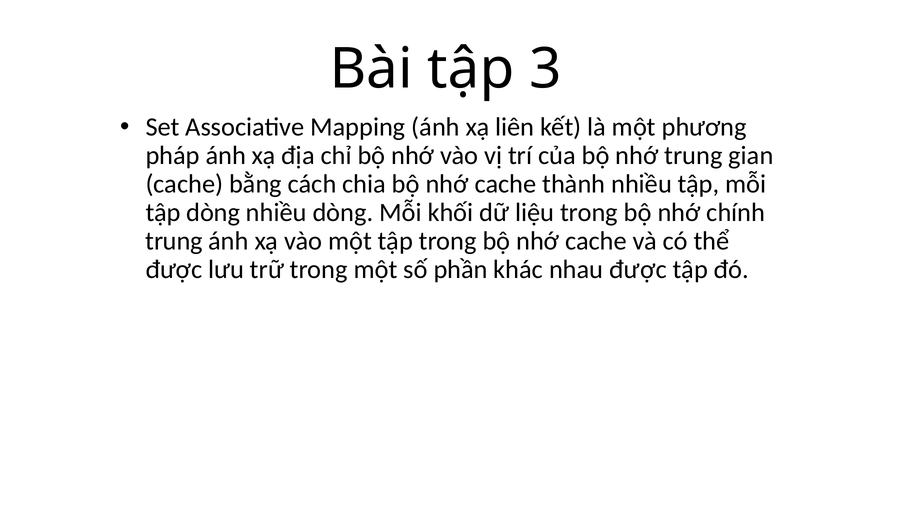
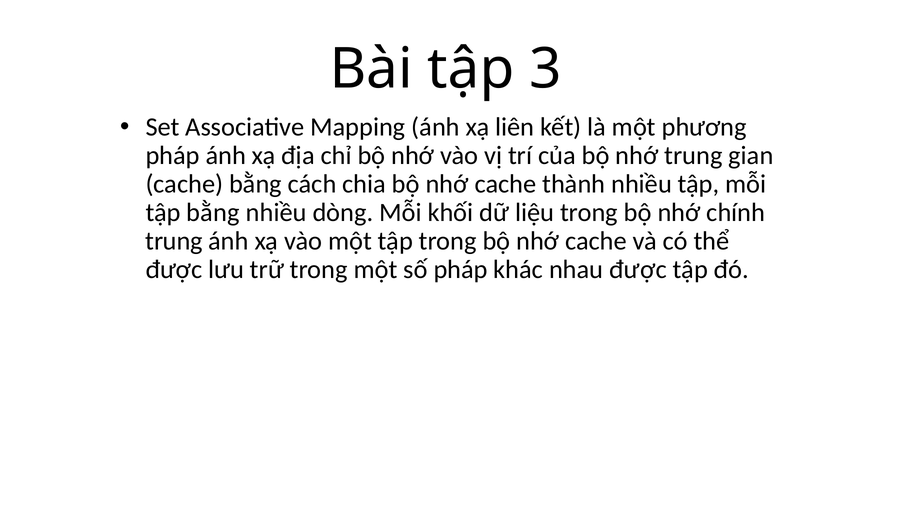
tập dòng: dòng -> bằng (213, 213)
số phần: phần -> pháp (461, 270)
